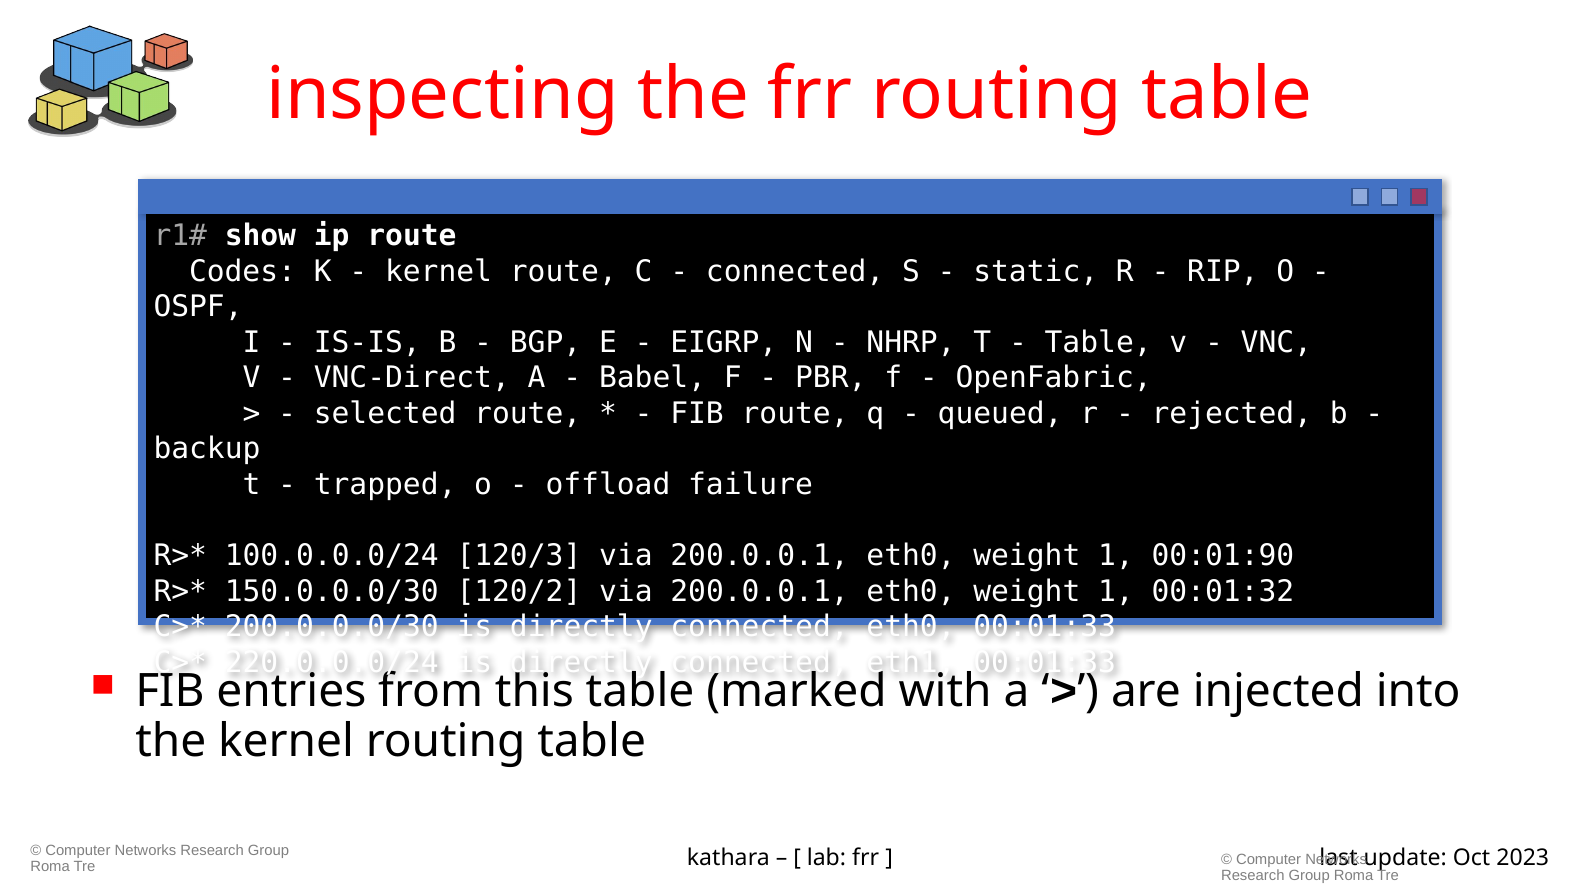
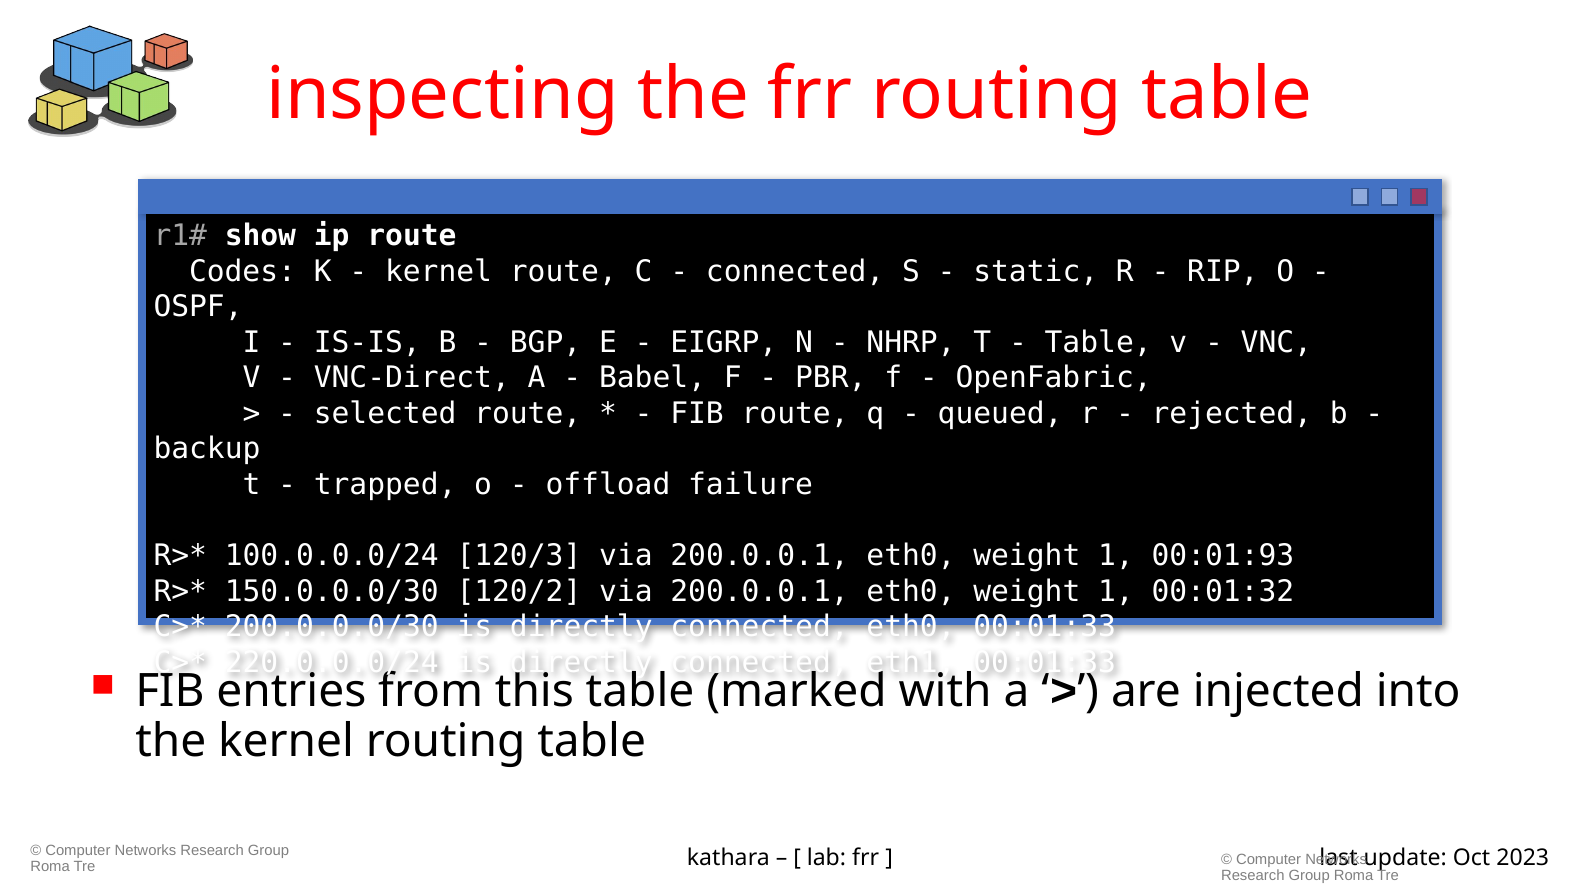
00:01:90: 00:01:90 -> 00:01:93 (1223, 556)
